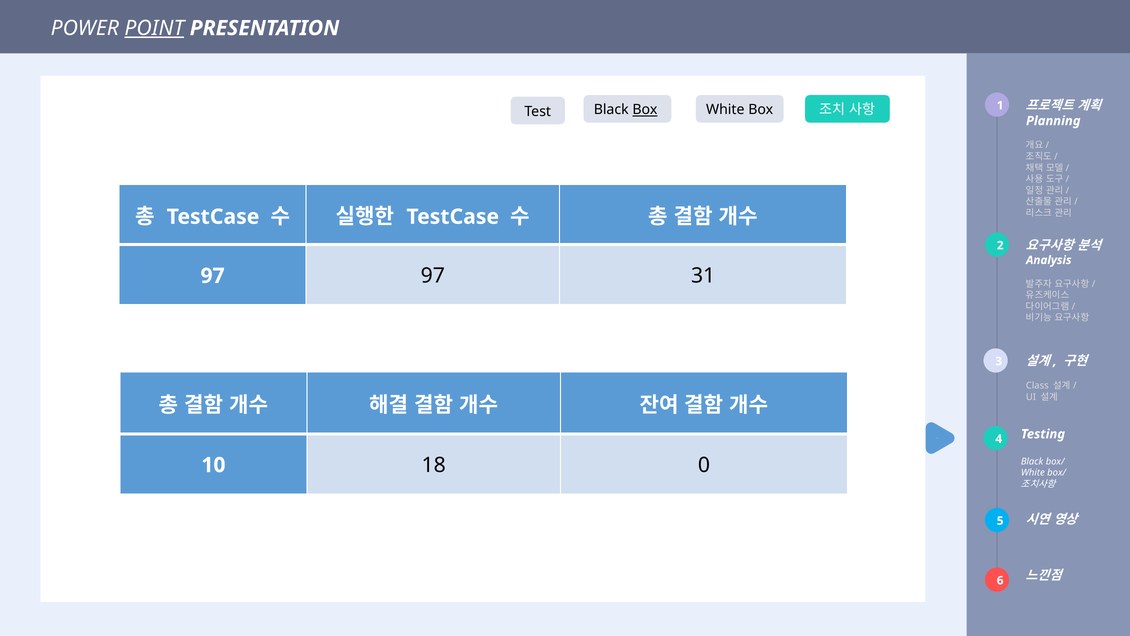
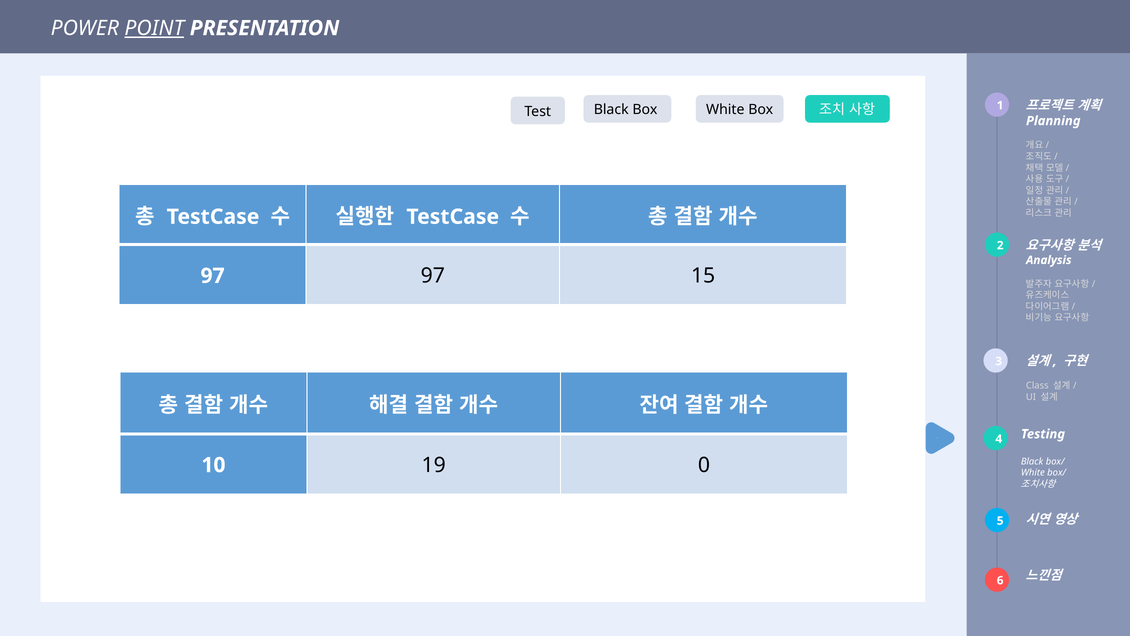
Box underline: present -> none (645, 110)
31: 31 -> 15 (703, 276)
18: 18 -> 19 (434, 465)
